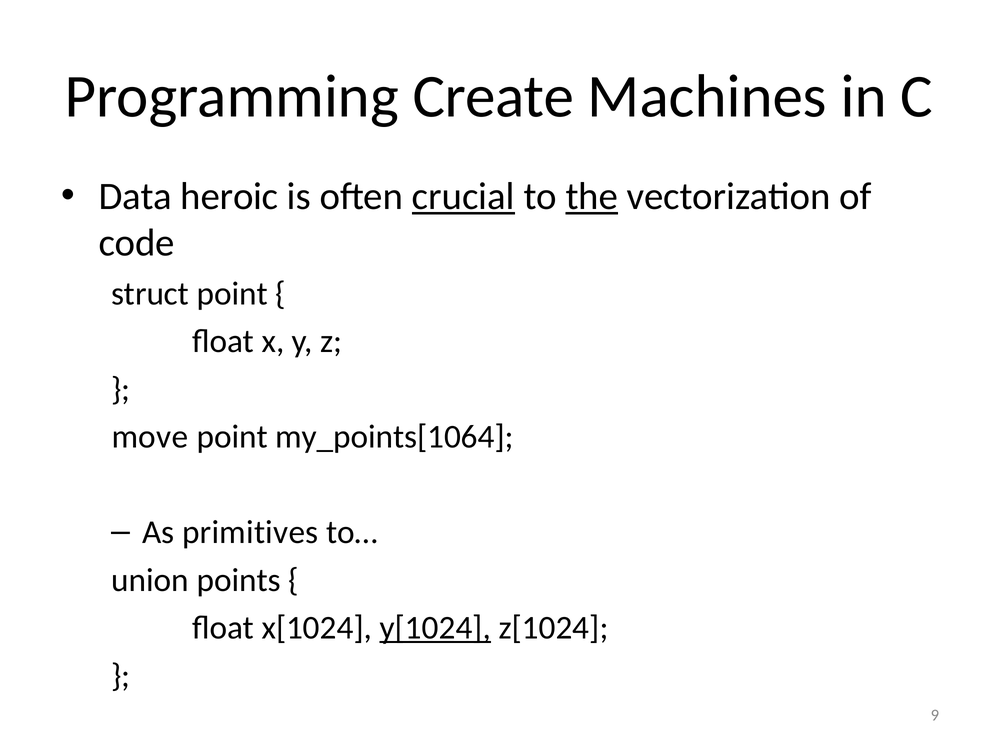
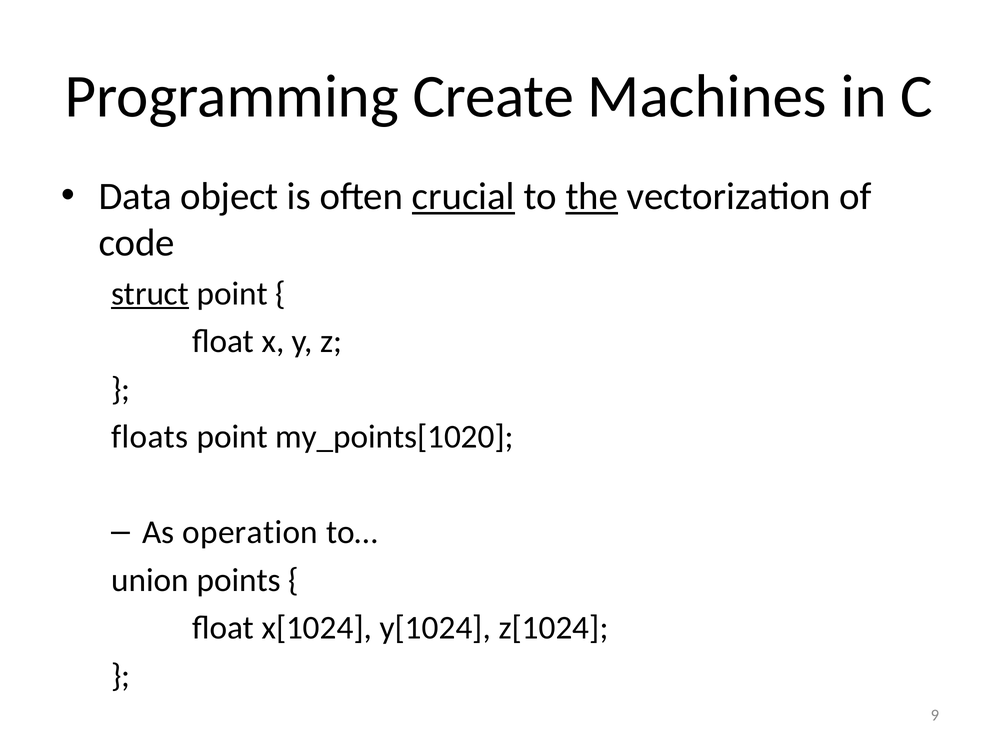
heroic: heroic -> object (229, 196)
struct underline: none -> present (150, 294)
move: move -> floats (150, 437)
my_points[1064: my_points[1064 -> my_points[1020 (394, 437)
primitives: primitives -> operation (250, 533)
y[1024 underline: present -> none (435, 628)
